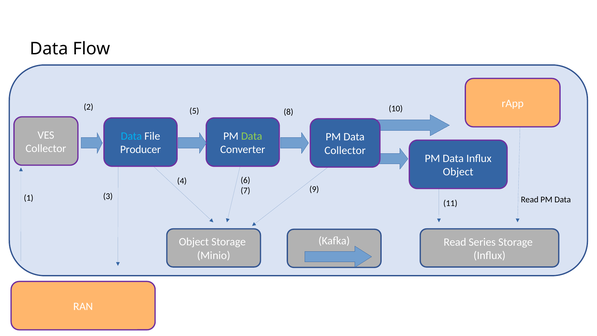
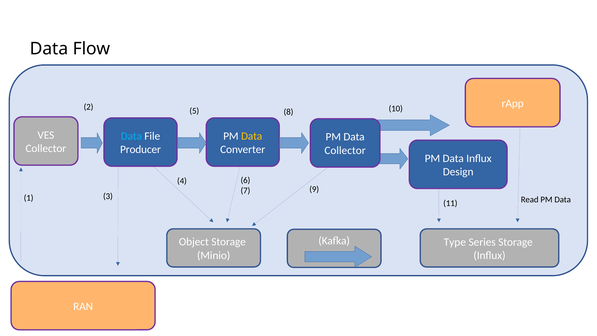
Data colour: light green -> yellow (252, 136)
Object: Object -> Design (458, 172)
Read: Read -> Type (455, 242)
